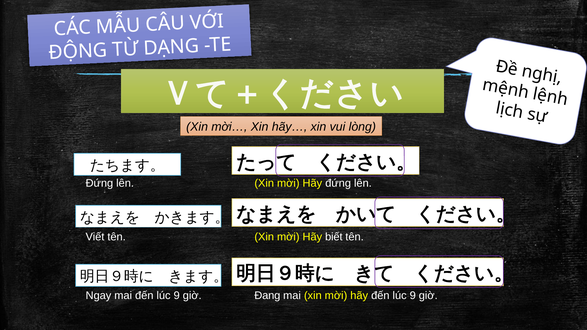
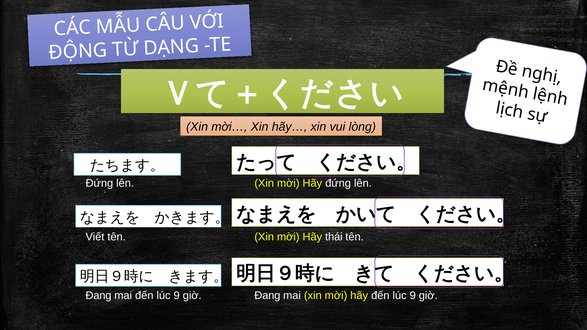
biết: biết -> thái (334, 237)
Ngay: Ngay -> Đang (99, 296)
